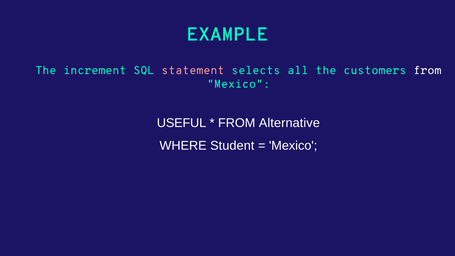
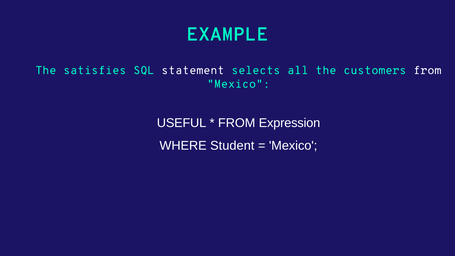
increment: increment -> satisfies (95, 70)
statement colour: pink -> white (193, 70)
Alternative: Alternative -> Expression (290, 123)
